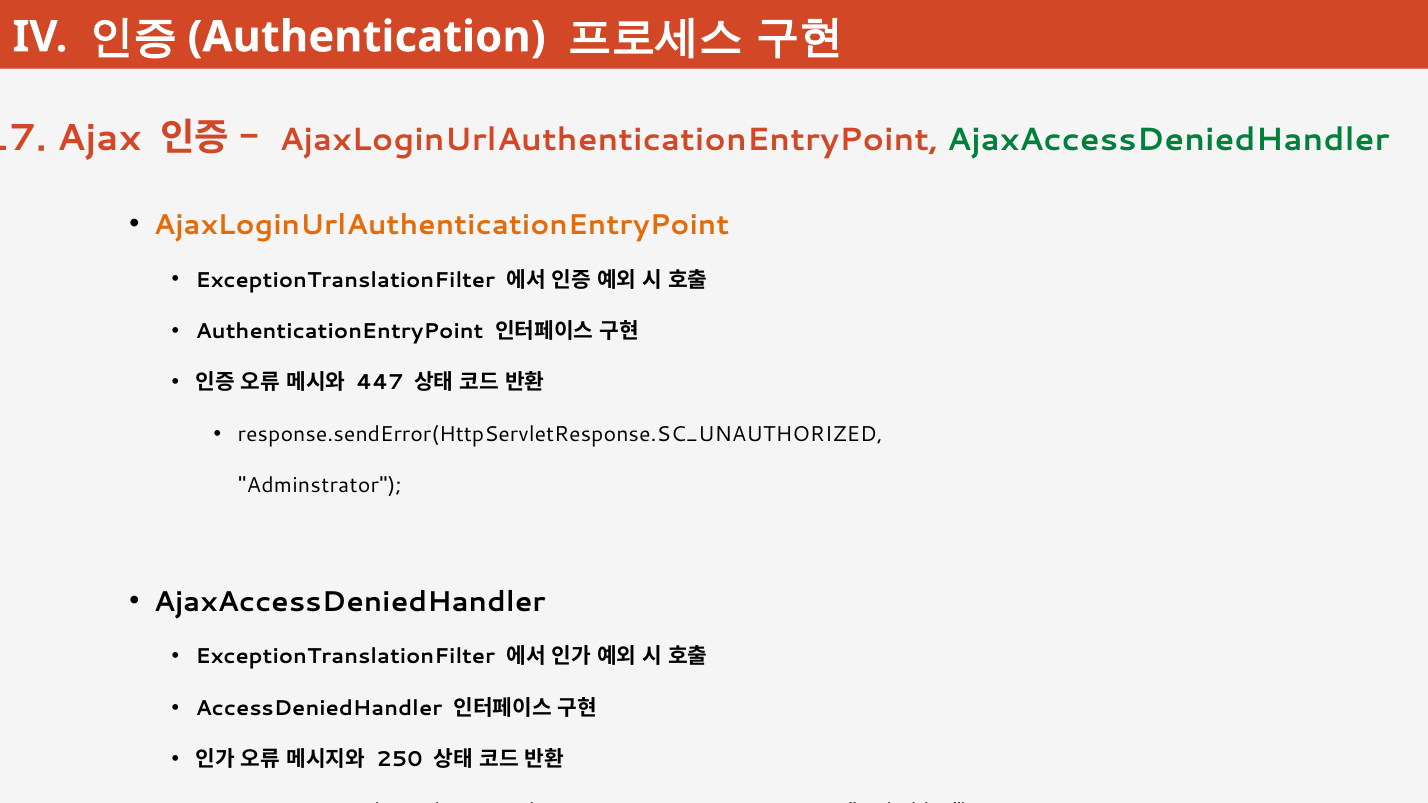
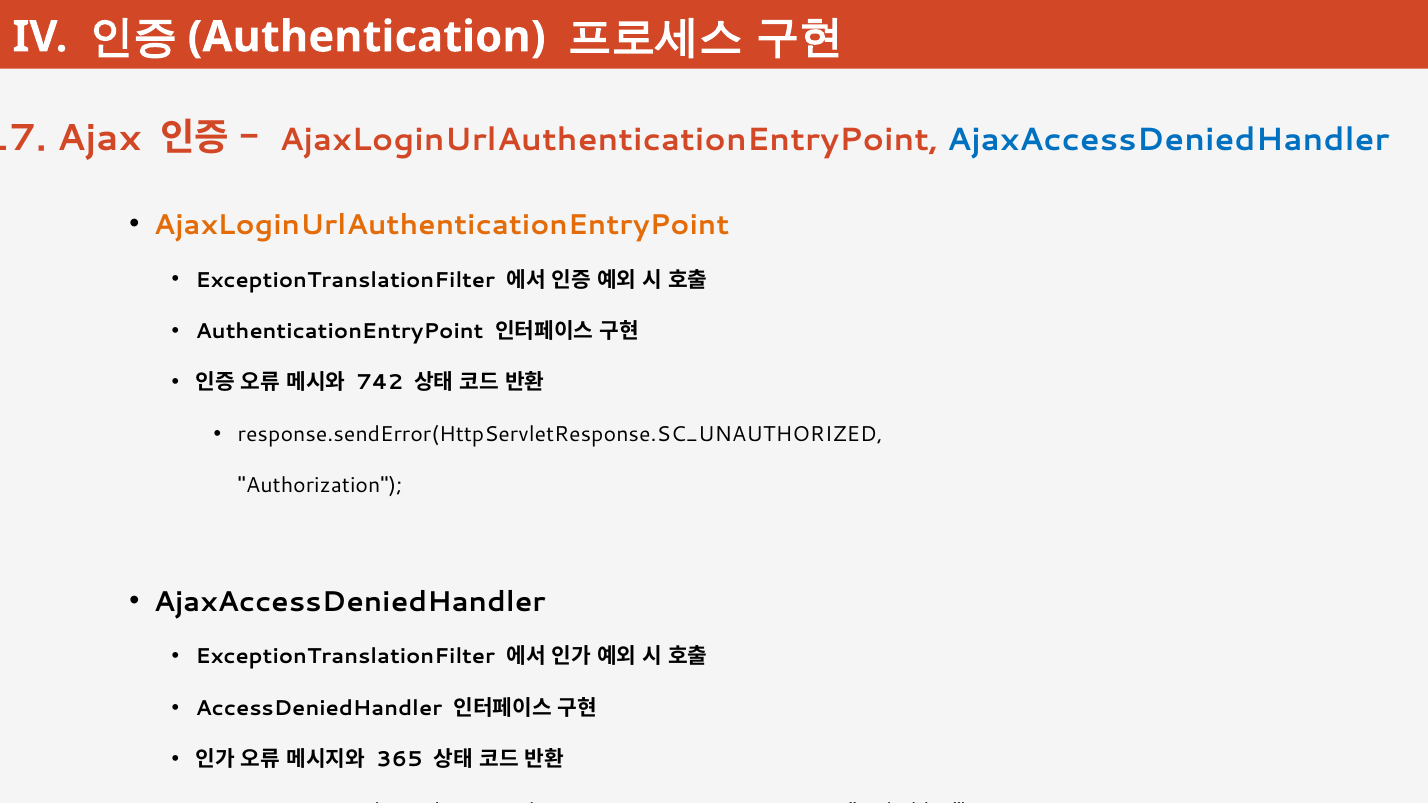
AjaxAccessDeniedHandler colour: green -> blue (1168, 140)
447: 447 -> 742 (380, 383)
Adminstrator: Adminstrator -> Authorization (320, 486)
250: 250 -> 365 (400, 760)
